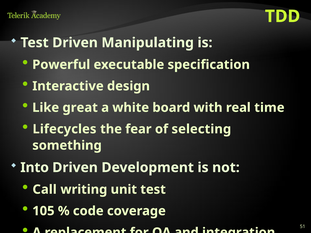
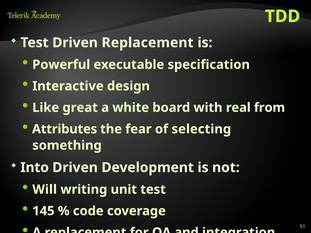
Driven Manipulating: Manipulating -> Replacement (148, 43)
time: time -> from (270, 108)
Lifecycles: Lifecycles -> Attributes (65, 129)
Call: Call -> Will (45, 190)
105: 105 -> 145 (43, 211)
